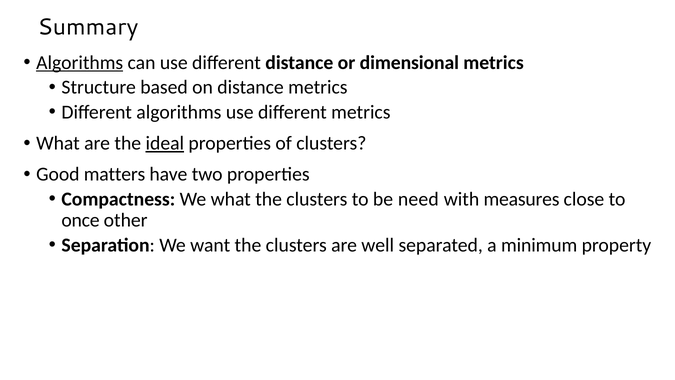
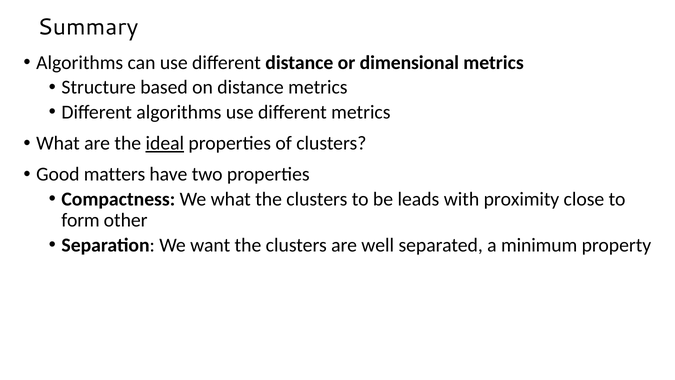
Algorithms underline: present -> none (80, 63)
need: need -> leads (418, 199)
measures: measures -> proximity (521, 199)
once: once -> form (80, 220)
